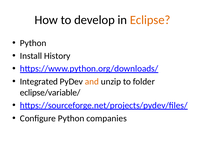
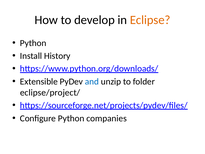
Integrated: Integrated -> Extensible (39, 81)
and colour: orange -> blue (92, 81)
eclipse/variable/: eclipse/variable/ -> eclipse/project/ (50, 92)
